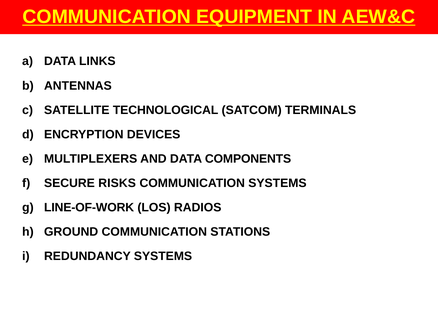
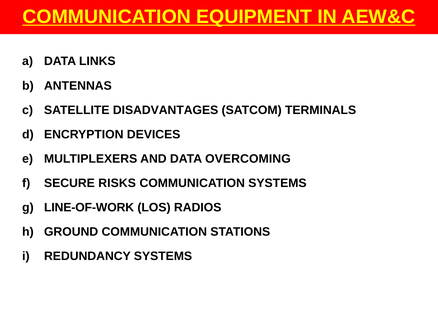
TECHNOLOGICAL: TECHNOLOGICAL -> DISADVANTAGES (166, 110)
COMPONENTS: COMPONENTS -> OVERCOMING (248, 159)
